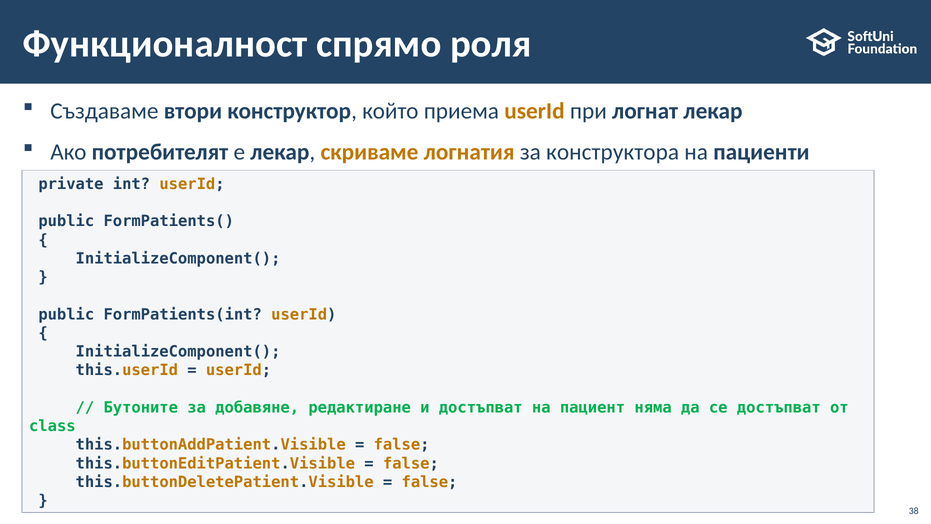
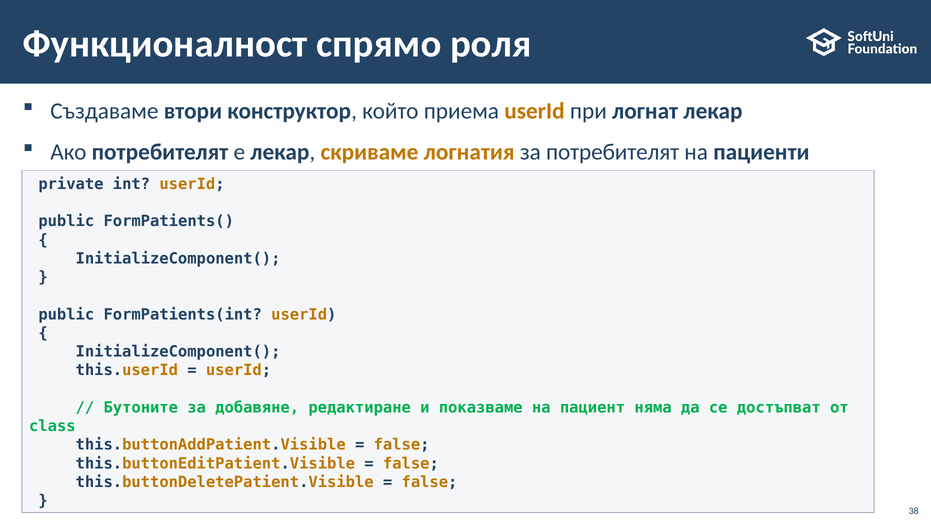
за конструктора: конструктора -> потребителят (613, 152)
и достъпват: достъпват -> показваме (481, 407)
